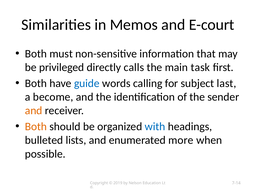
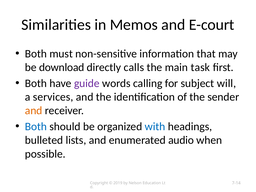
privileged: privileged -> download (62, 67)
guide colour: blue -> purple (87, 83)
last: last -> will (227, 83)
become: become -> services (53, 97)
Both colour: orange -> blue (36, 127)
more: more -> audio (181, 140)
